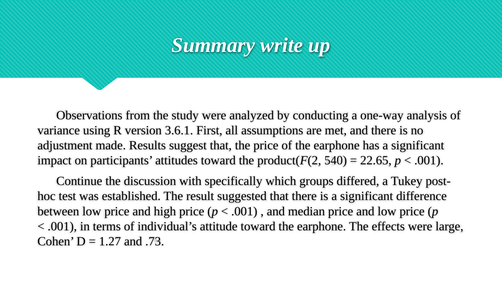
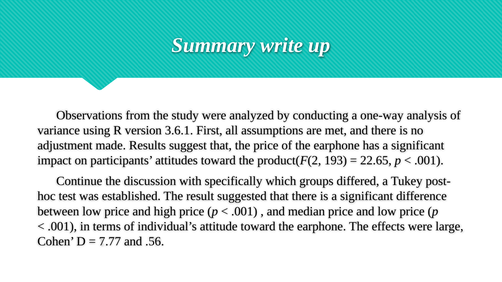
540: 540 -> 193 (336, 161)
1.27: 1.27 -> 7.77 (110, 242)
.73: .73 -> .56 (155, 242)
